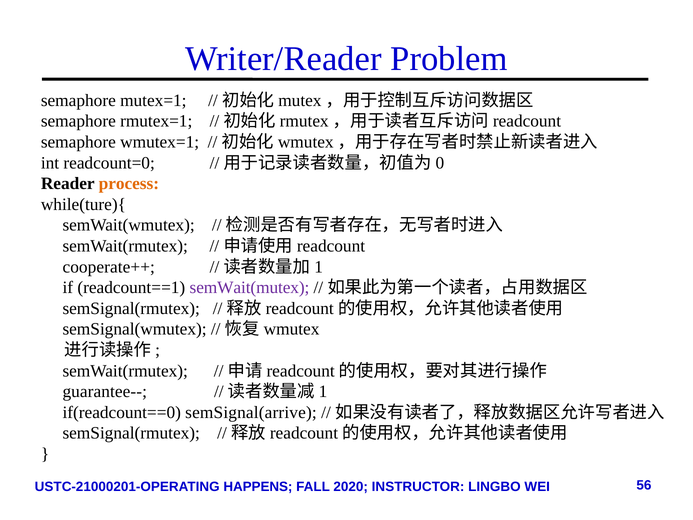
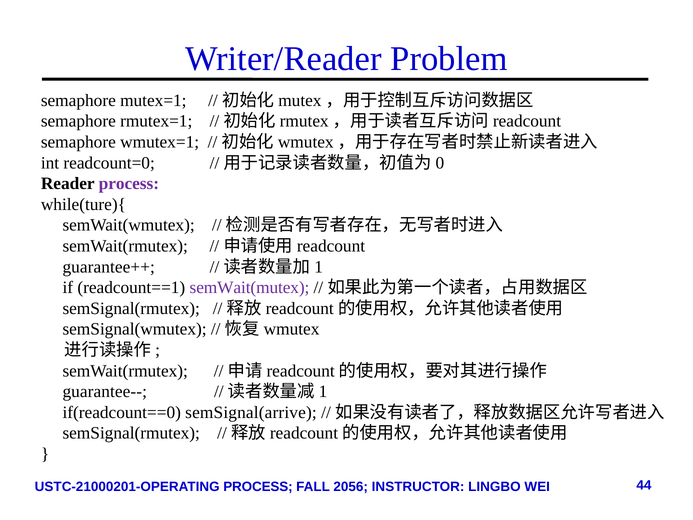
process colour: orange -> purple (129, 183)
cooperate++: cooperate++ -> guarantee++ (109, 267)
USTC-21000201-OPERATING HAPPENS: HAPPENS -> PROCESS (258, 486)
2020: 2020 -> 2056 (351, 486)
56: 56 -> 44 (644, 485)
